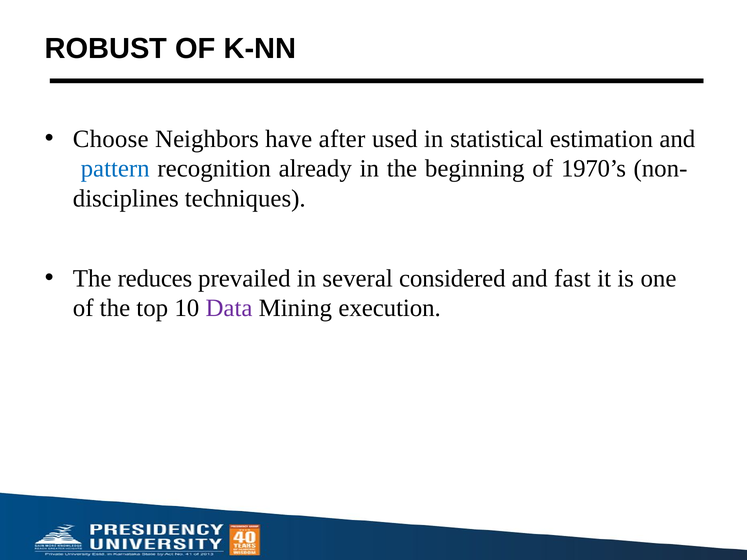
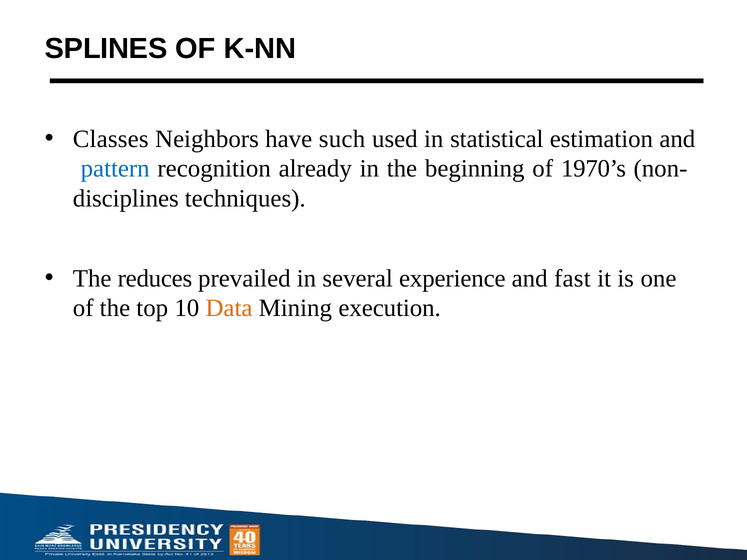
ROBUST: ROBUST -> SPLINES (106, 49)
Choose: Choose -> Classes (111, 139)
after: after -> such (342, 139)
considered: considered -> experience (452, 279)
Data colour: purple -> orange (229, 308)
